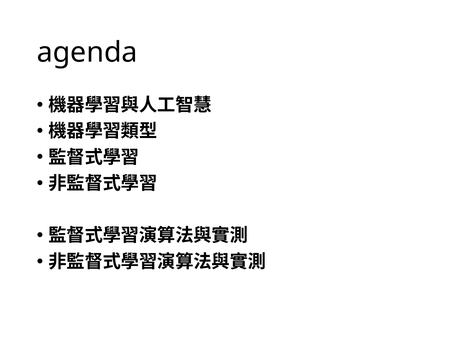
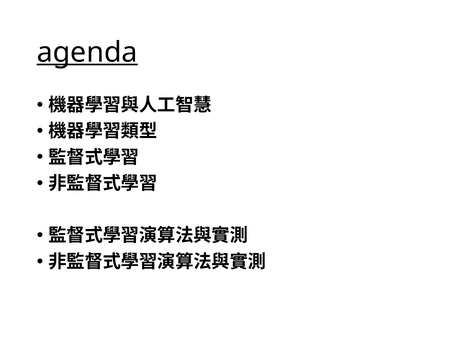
agenda underline: none -> present (87, 52)
